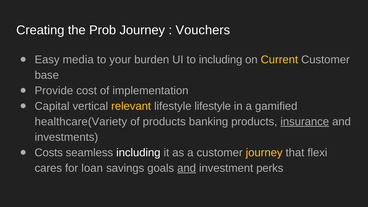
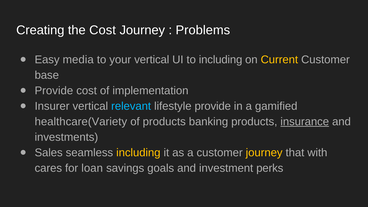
the Prob: Prob -> Cost (103, 30)
Vouchers: Vouchers -> Problems (203, 30)
your burden: burden -> vertical (152, 60)
Capital: Capital -> Insurer (52, 106)
relevant colour: yellow -> light blue (131, 106)
lifestyle lifestyle: lifestyle -> provide (213, 106)
Costs: Costs -> Sales (49, 153)
including colour: white -> yellow (138, 153)
flexi: flexi -> with (317, 153)
and underline: present -> none (187, 168)
